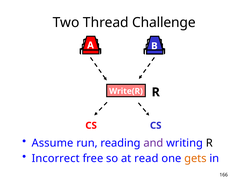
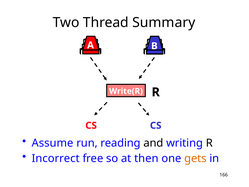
Challenge: Challenge -> Summary (164, 22)
and colour: purple -> black (153, 143)
read: read -> then (146, 158)
